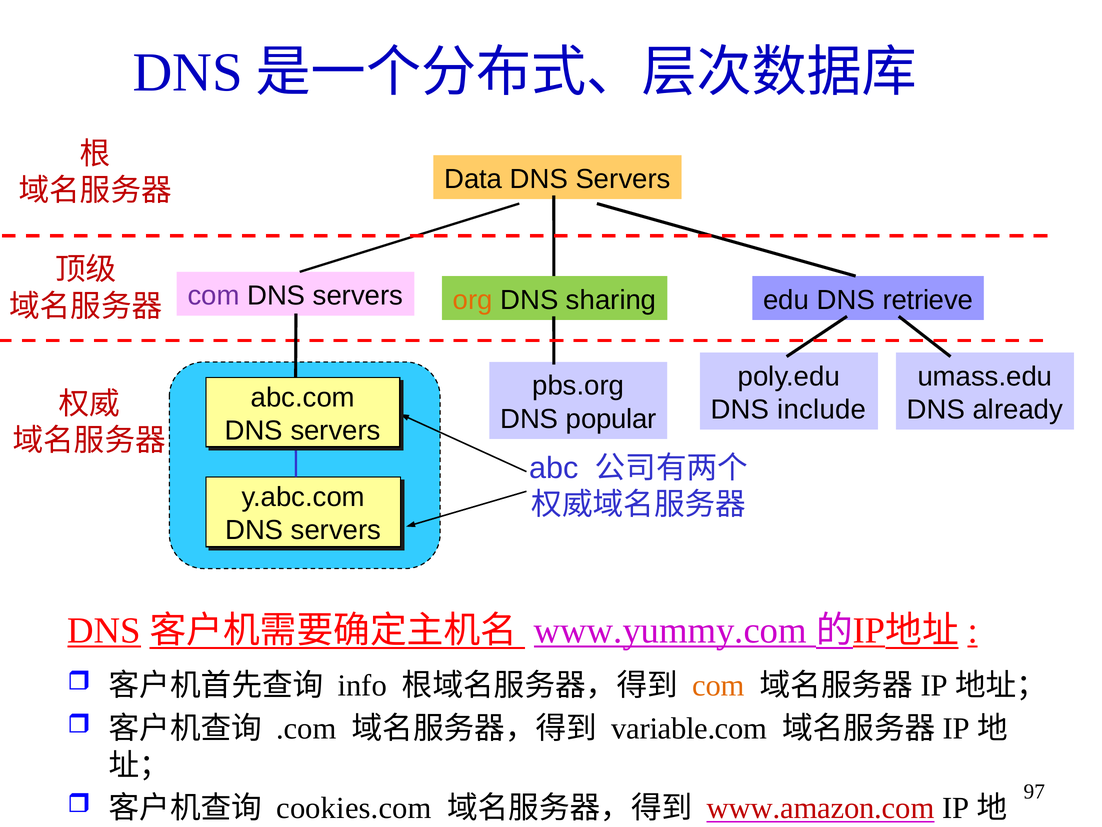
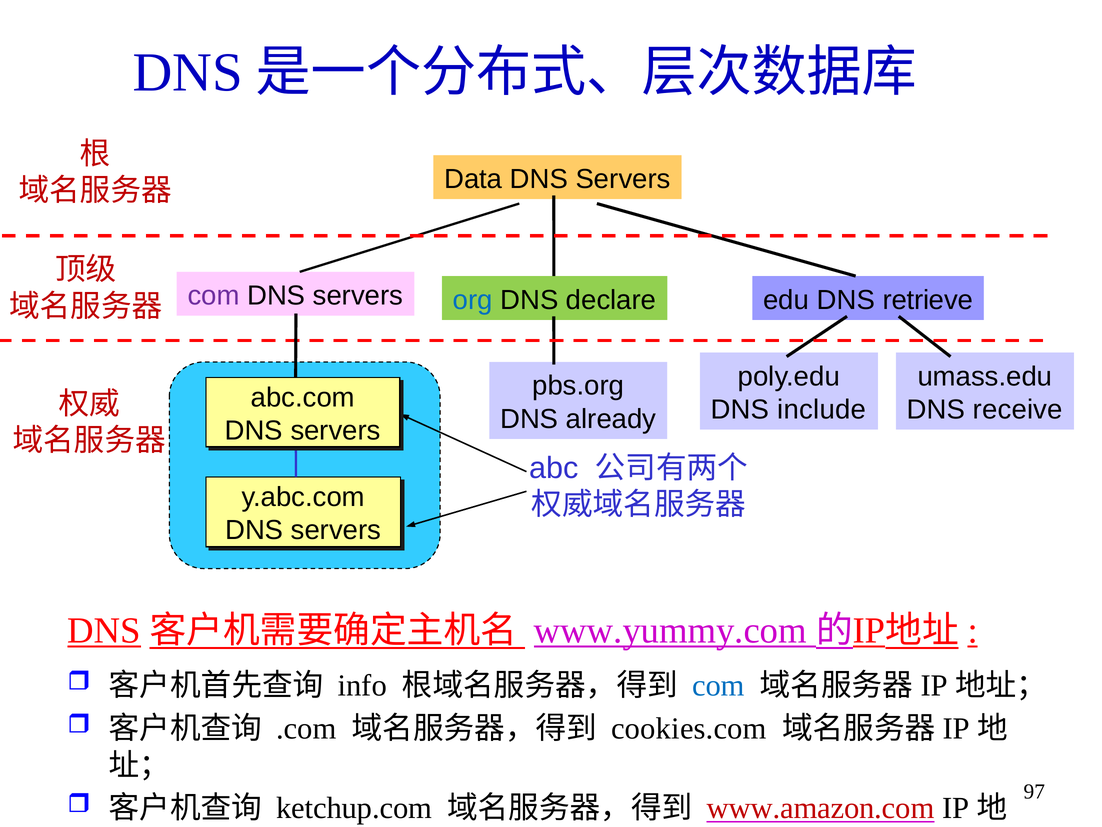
org colour: orange -> blue (473, 300)
sharing: sharing -> declare (611, 300)
already: already -> receive (1018, 409)
popular: popular -> already (611, 419)
com colour: orange -> blue (718, 685)
variable.com: variable.com -> cookies.com (689, 728)
cookies.com: cookies.com -> ketchup.com (354, 808)
